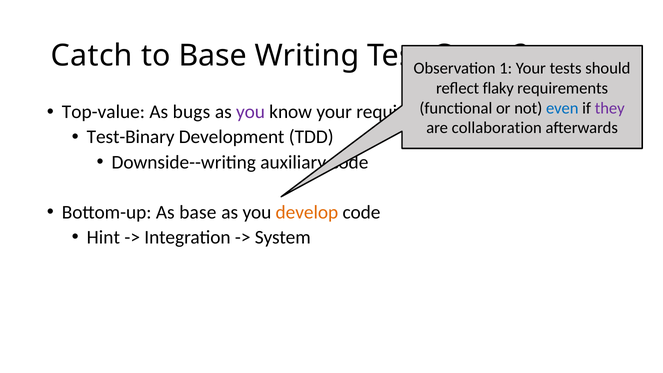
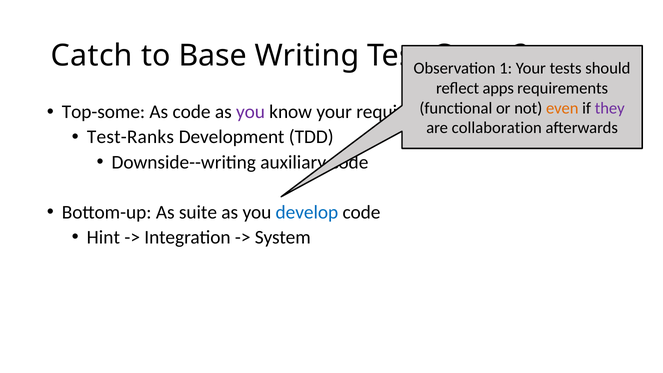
flaky: flaky -> apps (498, 88)
even colour: blue -> orange (562, 108)
Top-value: Top-value -> Top-some (103, 112)
As bugs: bugs -> code (192, 112)
Test-Binary: Test-Binary -> Test-Ranks (130, 137)
As base: base -> suite (198, 212)
develop colour: orange -> blue (307, 212)
